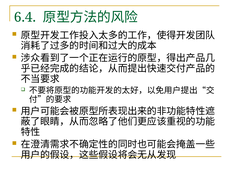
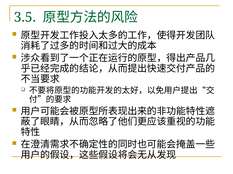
6.4: 6.4 -> 3.5 (25, 17)
